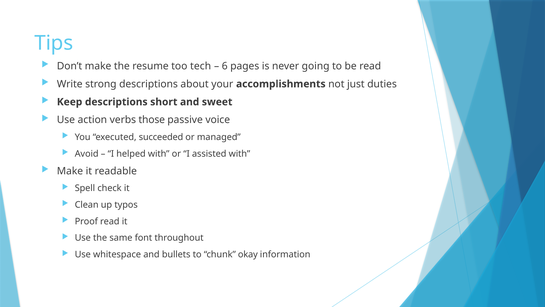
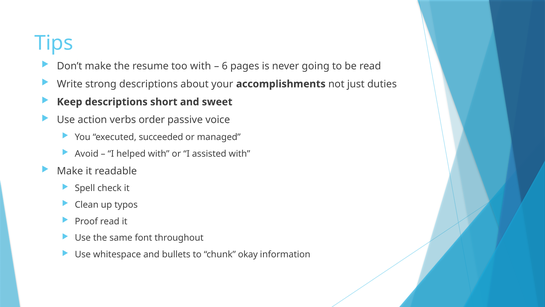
too tech: tech -> with (201, 66)
those: those -> order (152, 120)
